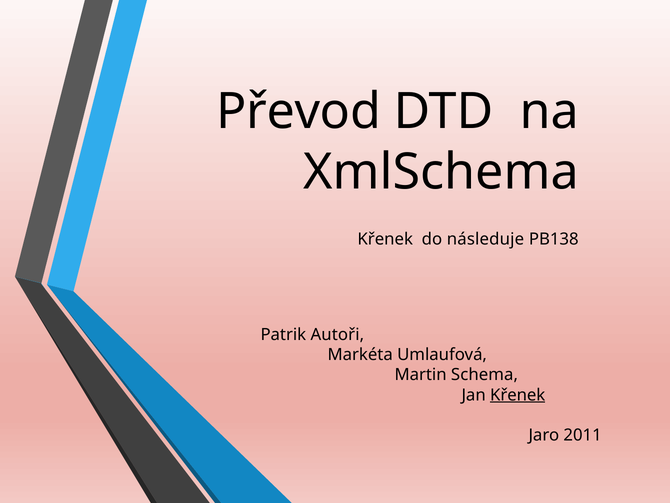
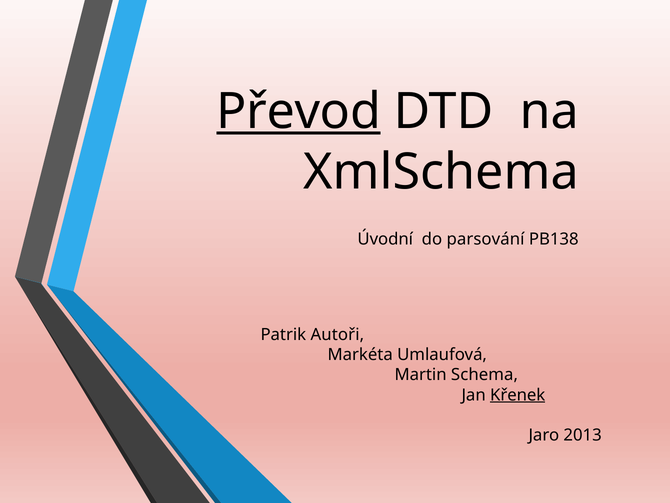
Převod underline: none -> present (299, 111)
Křenek: Křenek -> Úvodní (385, 239)
následuje: následuje -> parsování (486, 239)
2011: 2011 -> 2013 (583, 435)
